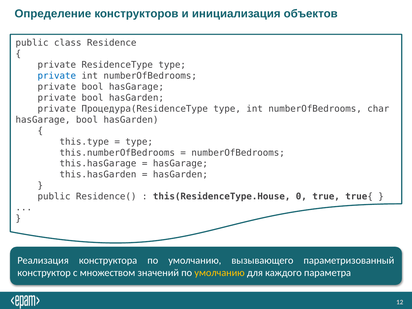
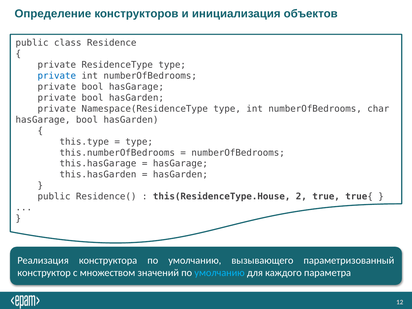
Процедура(ResidenceType: Процедура(ResidenceType -> Namespace(ResidenceType (145, 109)
0: 0 -> 2 (301, 197)
умолчанию colour: yellow -> light blue (220, 273)
